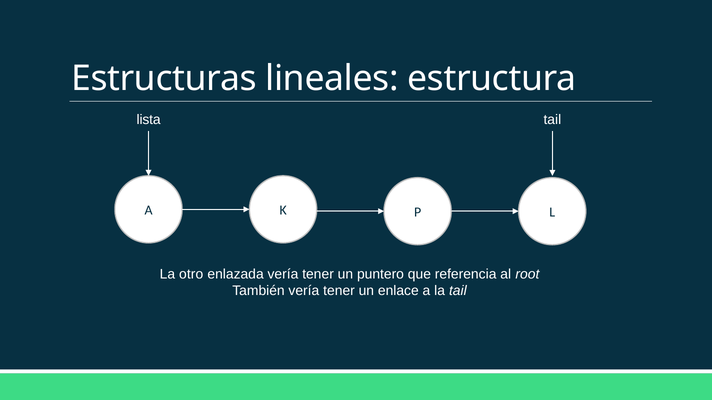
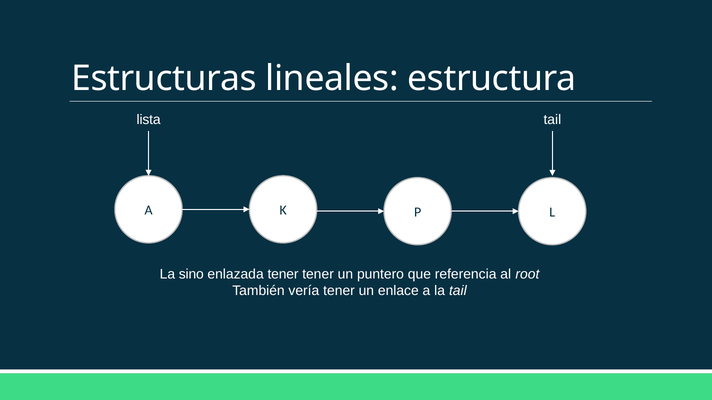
otro: otro -> sino (191, 275)
enlazada vería: vería -> tener (283, 275)
